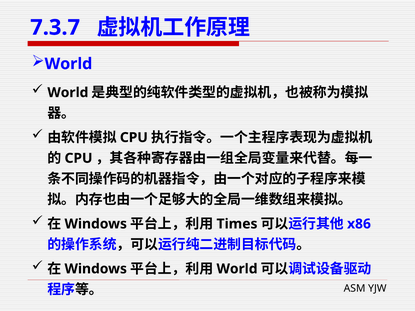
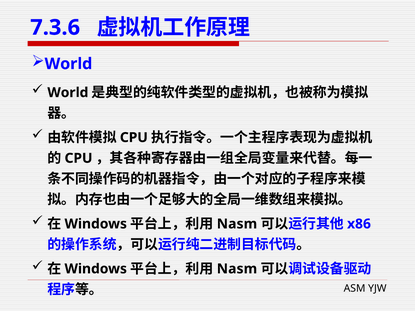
7.3.7: 7.3.7 -> 7.3.6 (55, 28)
Times: Times -> Nasm (237, 224)
World: World -> Nasm (237, 269)
